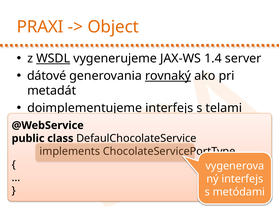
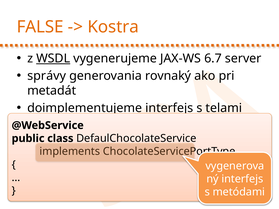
PRAXI: PRAXI -> FALSE (40, 27)
Object: Object -> Kostra (113, 27)
1.4: 1.4 -> 6.7 (213, 59)
dátové: dátové -> správy (47, 76)
rovnaký underline: present -> none (168, 76)
